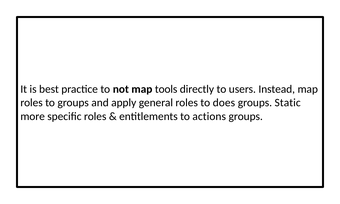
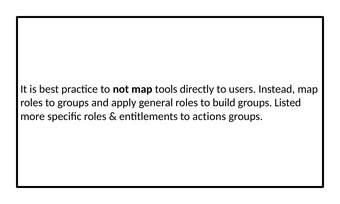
does: does -> build (224, 103)
Static: Static -> Listed (288, 103)
